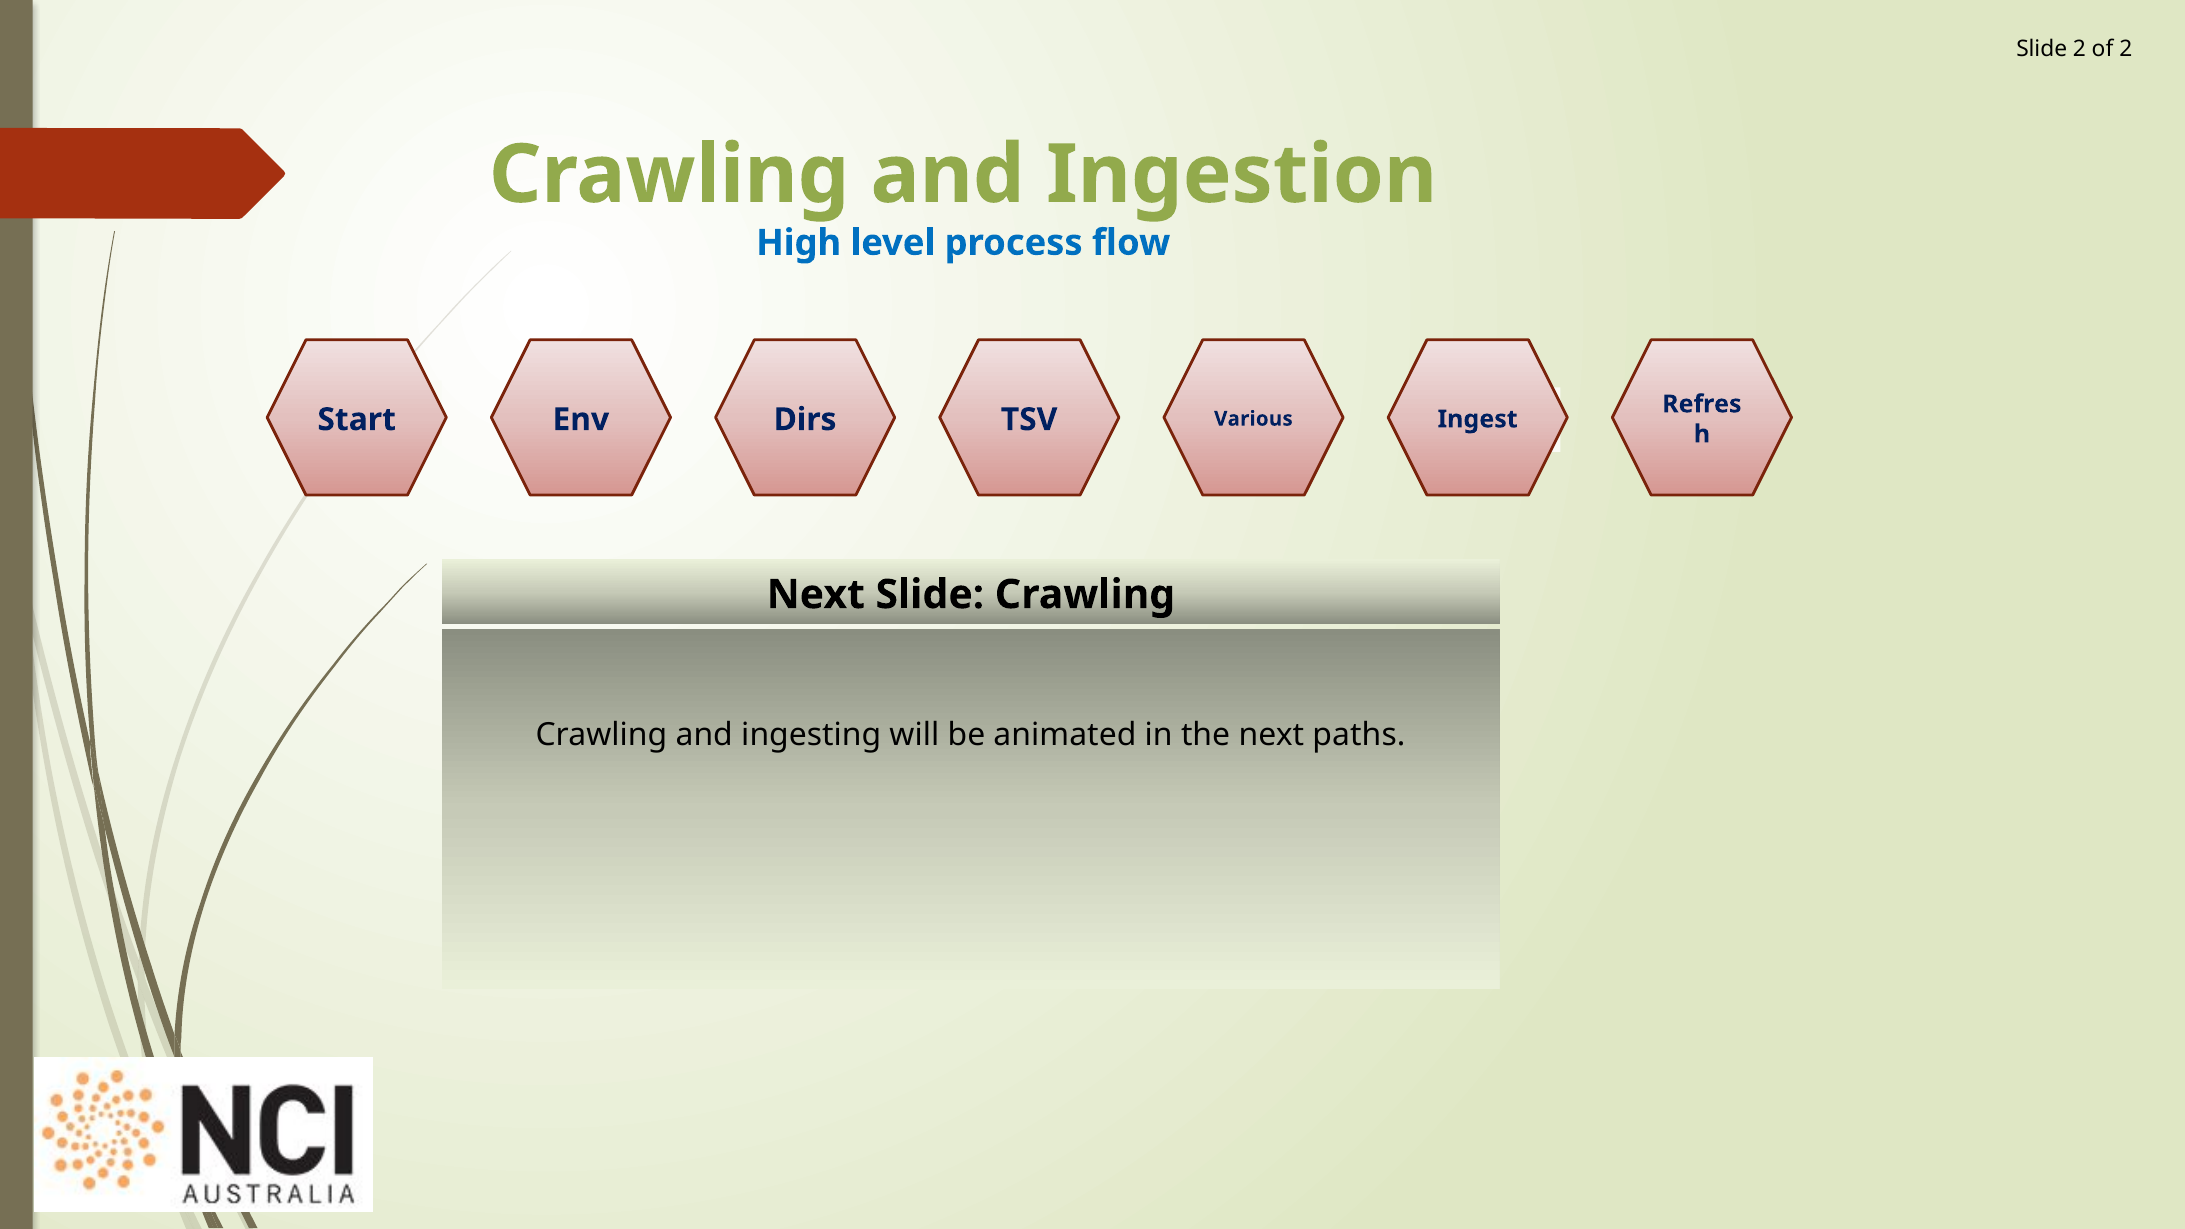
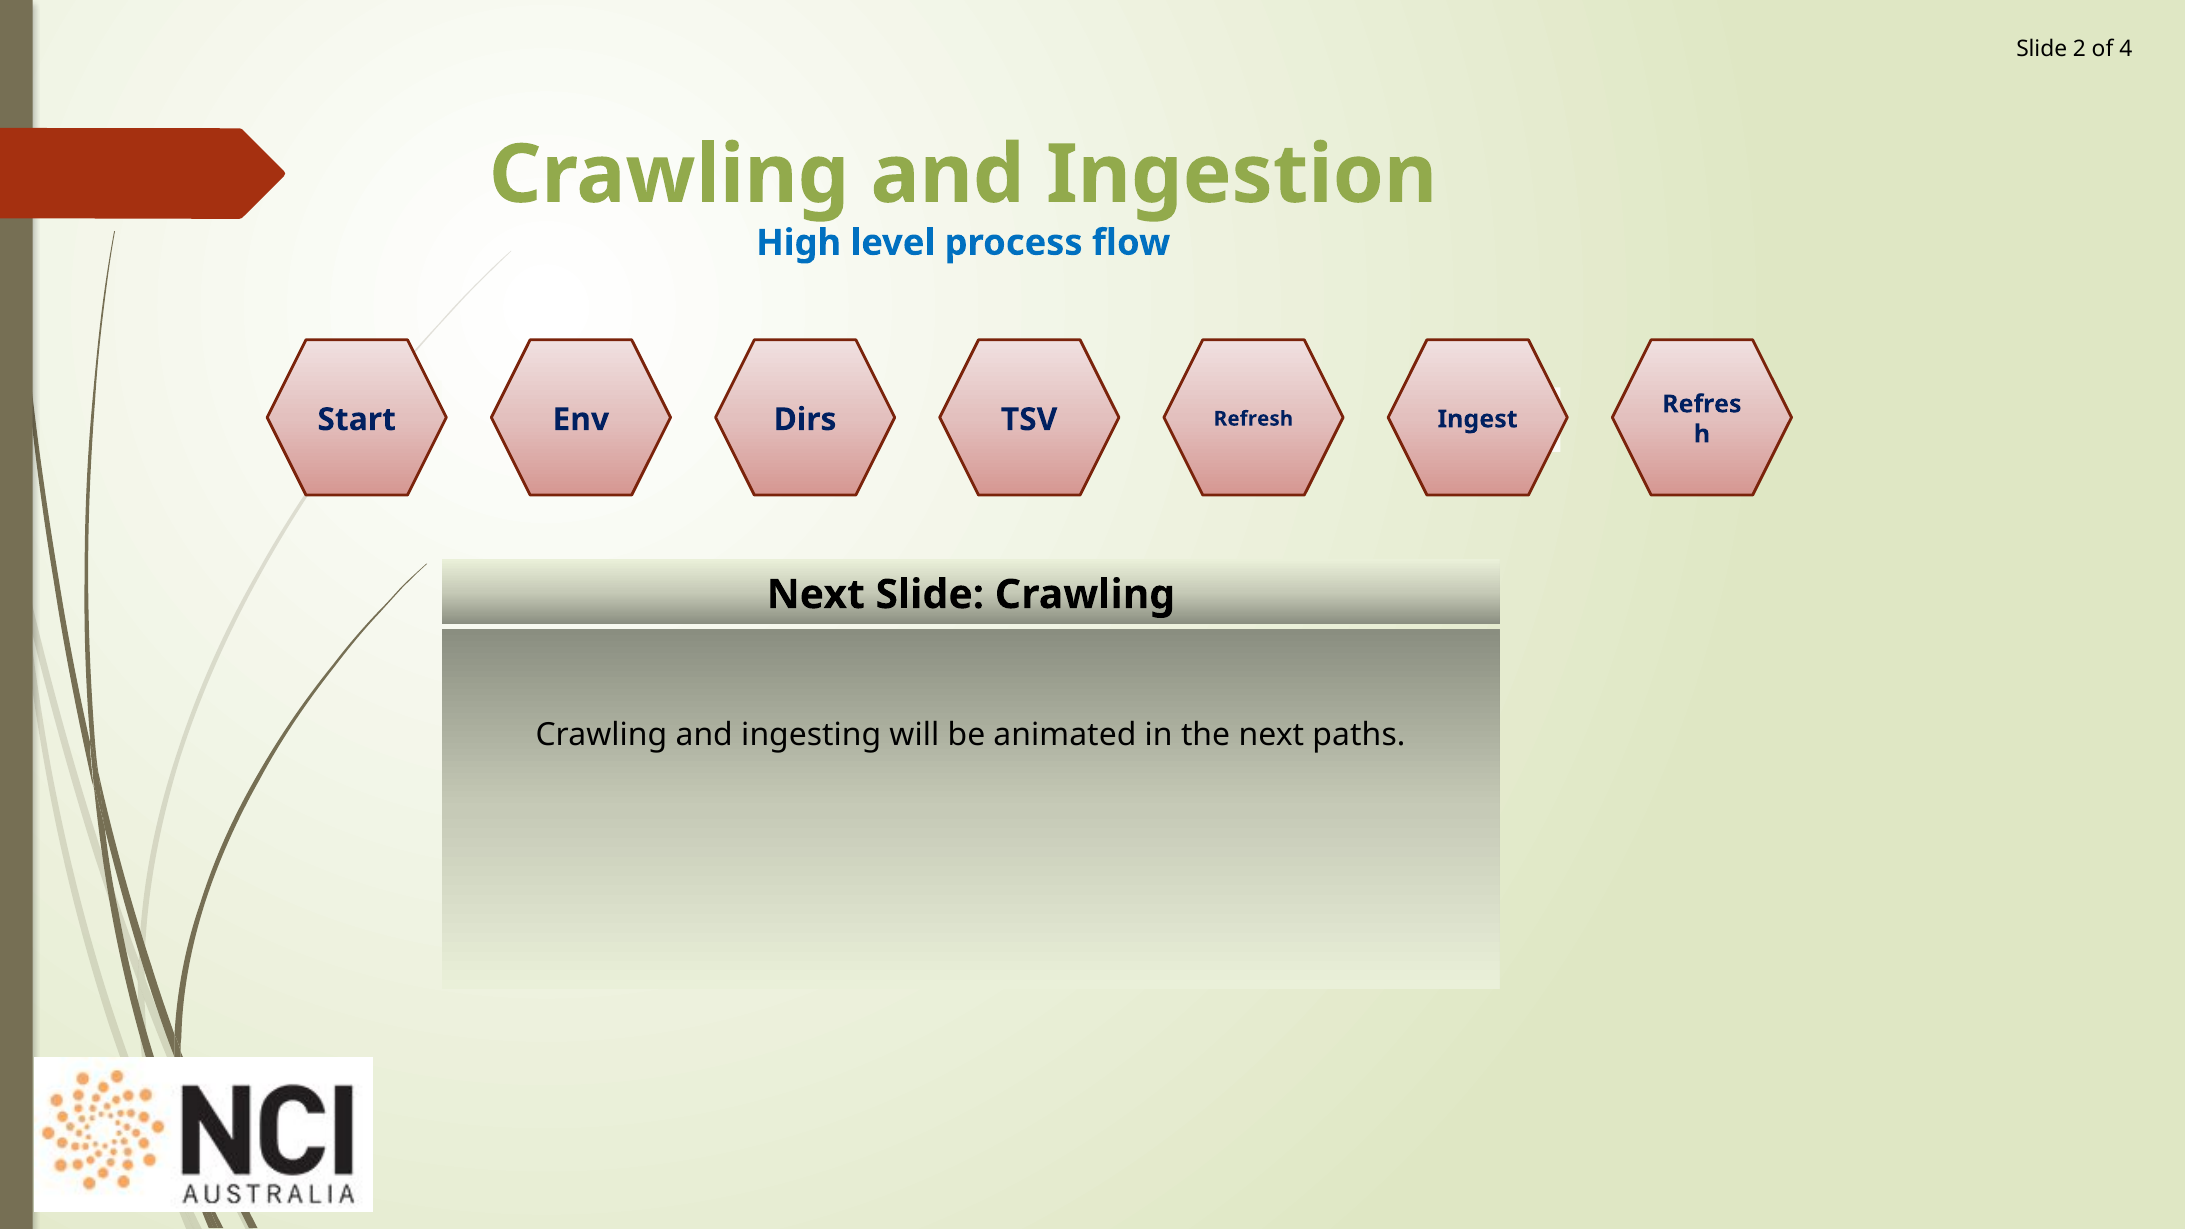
of 2: 2 -> 4 (2126, 49)
TSV Various: Various -> Refresh (1253, 419)
